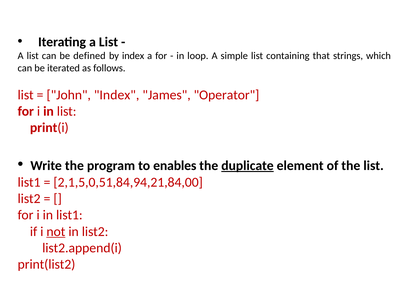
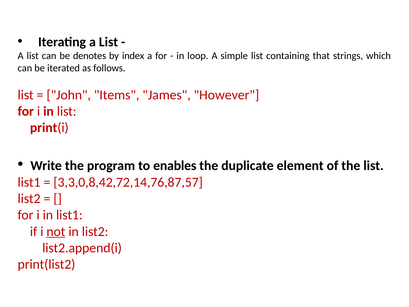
defined: defined -> denotes (90, 56)
John Index: Index -> Items (117, 95)
Operator: Operator -> However (226, 95)
duplicate underline: present -> none (247, 165)
2,1,5,0,51,84,94,21,84,00: 2,1,5,0,51,84,94,21,84,00 -> 3,3,0,8,42,72,14,76,87,57 (128, 182)
